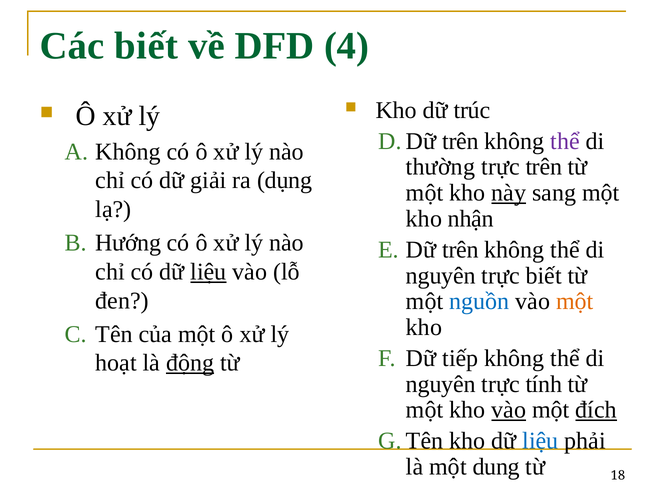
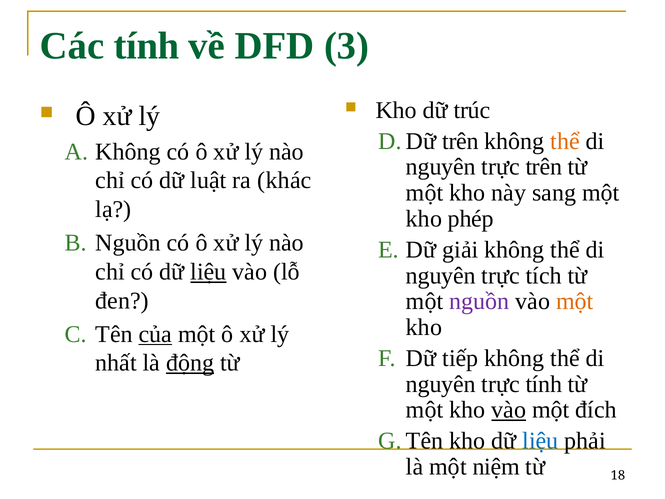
Các biết: biết -> tính (147, 46)
4: 4 -> 3 (347, 46)
thể colour: purple -> orange (565, 141)
thường: thường -> nguyên (441, 167)
giải: giải -> luật (208, 180)
dụng: dụng -> khác (284, 180)
này underline: present -> none (509, 193)
nhận: nhận -> phép (471, 219)
Hướng: Hướng -> Nguồn (128, 243)
Dữ trên: trên -> giải (460, 250)
trực biết: biết -> tích (544, 275)
nguồn colour: blue -> purple (479, 301)
của underline: none -> present (155, 334)
hoạt: hoạt -> nhất (116, 363)
đích underline: present -> none (596, 410)
dung: dung -> niệm (496, 466)
